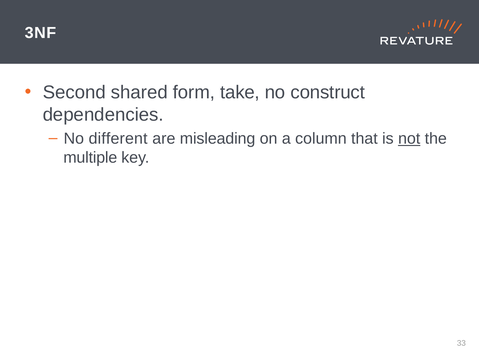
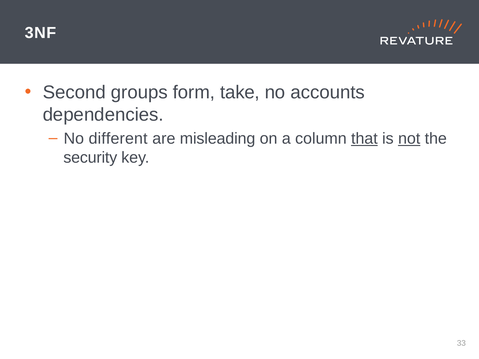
shared: shared -> groups (139, 92)
construct: construct -> accounts (328, 92)
that underline: none -> present (364, 139)
multiple: multiple -> security (90, 158)
